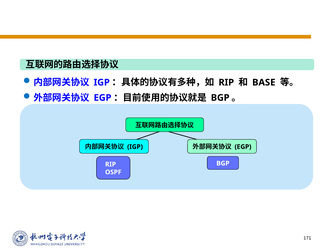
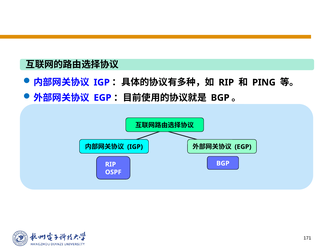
BASE: BASE -> PING (264, 83)
